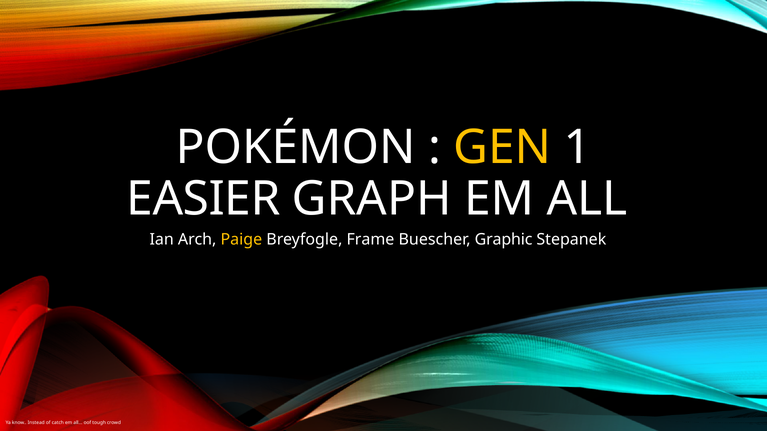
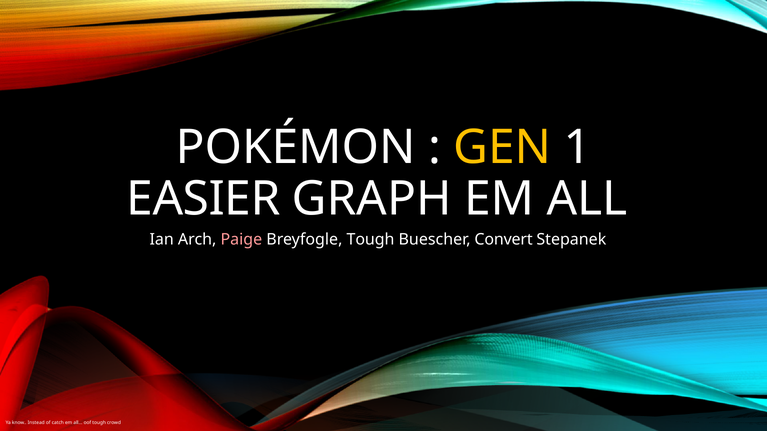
Paige colour: yellow -> pink (241, 240)
Breyfogle Frame: Frame -> Tough (370, 240)
Graphic: Graphic -> Convert (504, 240)
